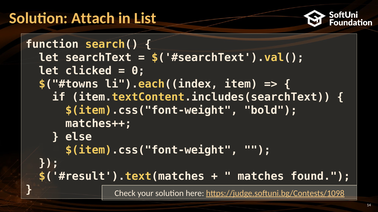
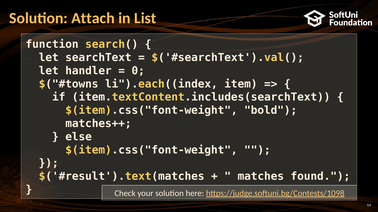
clicked: clicked -> handler (88, 71)
